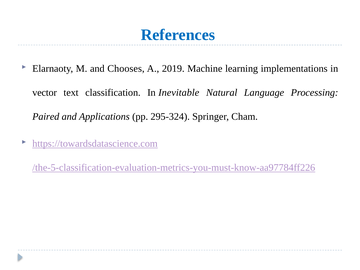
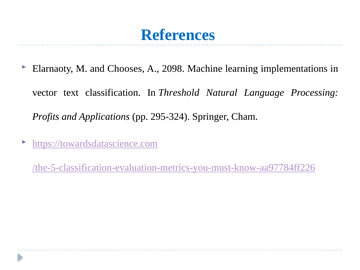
2019: 2019 -> 2098 (173, 68)
Inevitable: Inevitable -> Threshold (179, 92)
Paired: Paired -> Profits (46, 117)
